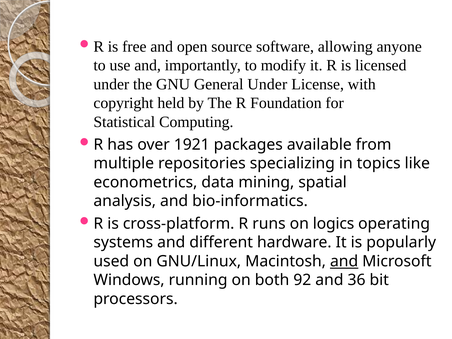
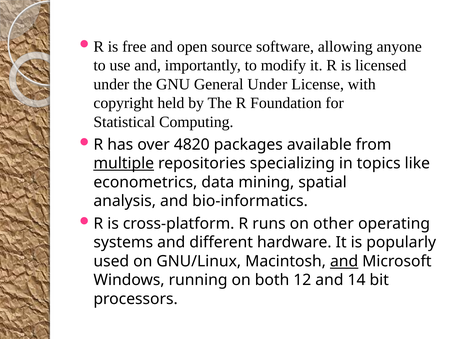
1921: 1921 -> 4820 (192, 145)
multiple underline: none -> present (124, 163)
logics: logics -> other (333, 224)
92: 92 -> 12 (302, 280)
36: 36 -> 14 (357, 280)
